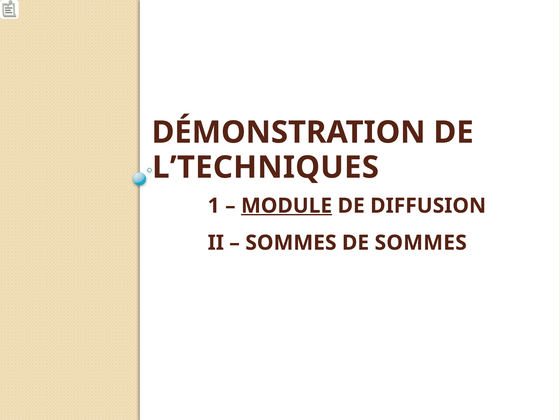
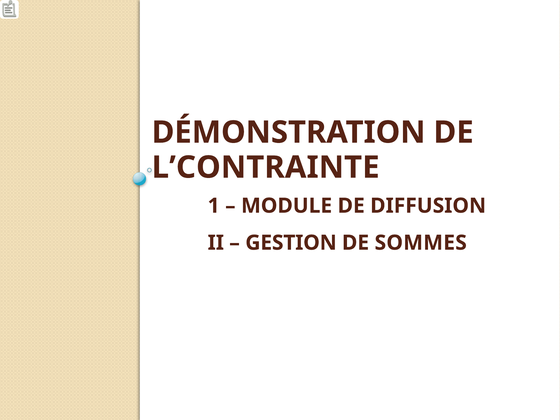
L’TECHNIQUES: L’TECHNIQUES -> L’CONTRAINTE (266, 167)
MODULE underline: present -> none (287, 206)
SOMMES: SOMMES -> GESTION (291, 243)
